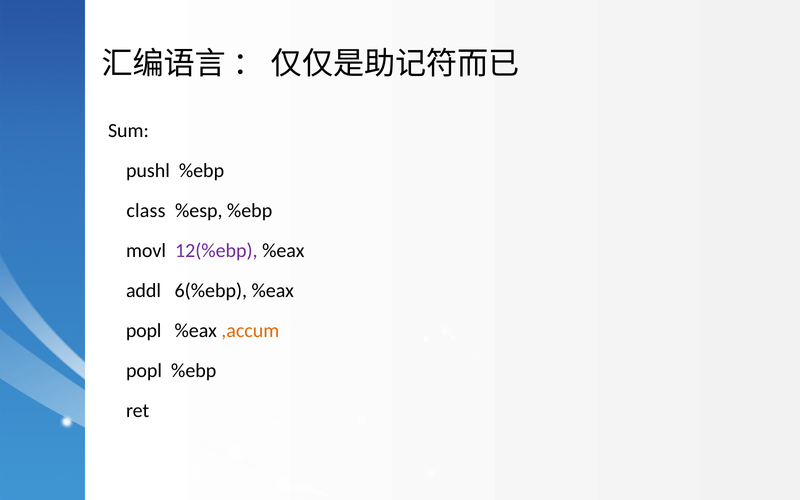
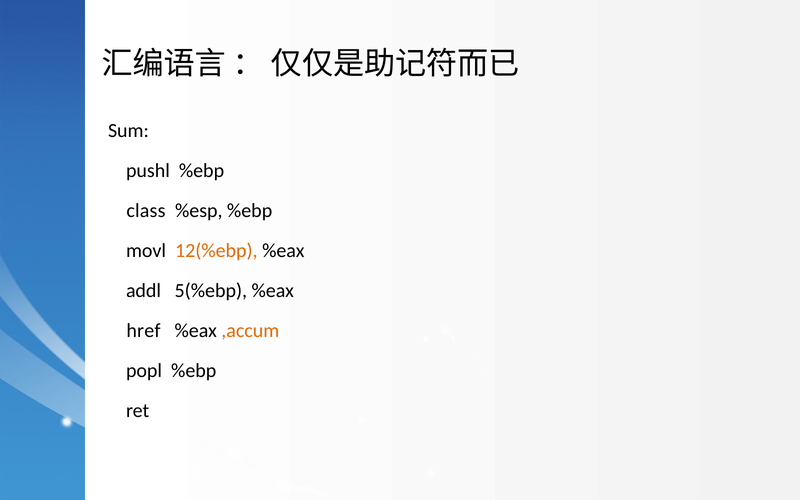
12(%ebp colour: purple -> orange (216, 251)
6(%ebp: 6(%ebp -> 5(%ebp (211, 291)
popl: popl -> href (143, 331)
